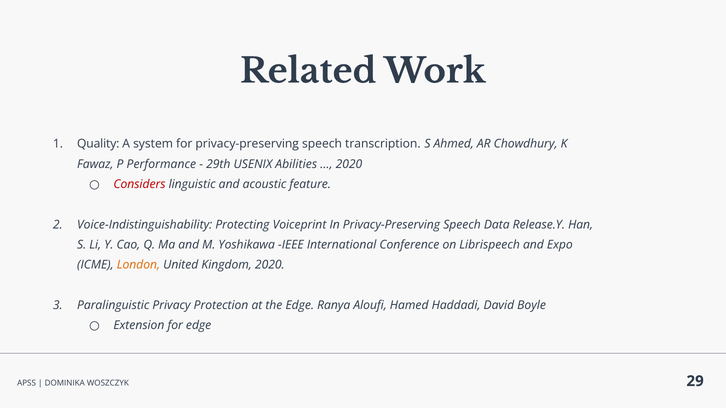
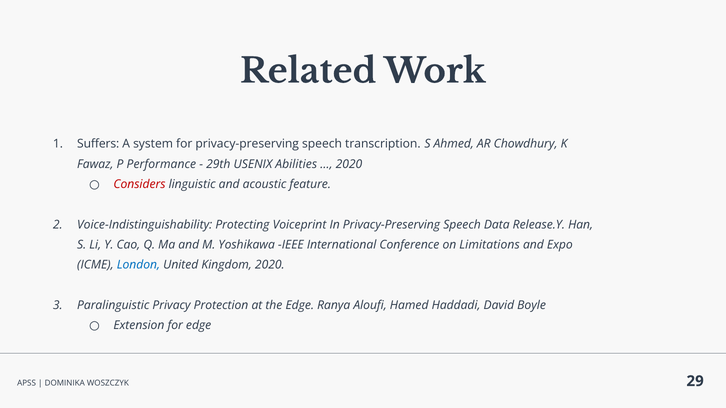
Quality: Quality -> Suffers (98, 144)
Librispeech: Librispeech -> Limitations (490, 245)
London colour: orange -> blue (138, 265)
